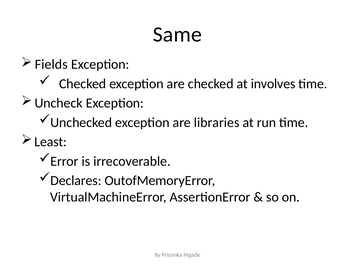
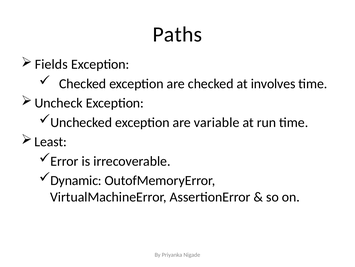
Same: Same -> Paths (177, 34)
libraries: libraries -> variable (217, 122)
Declares: Declares -> Dynamic (76, 180)
